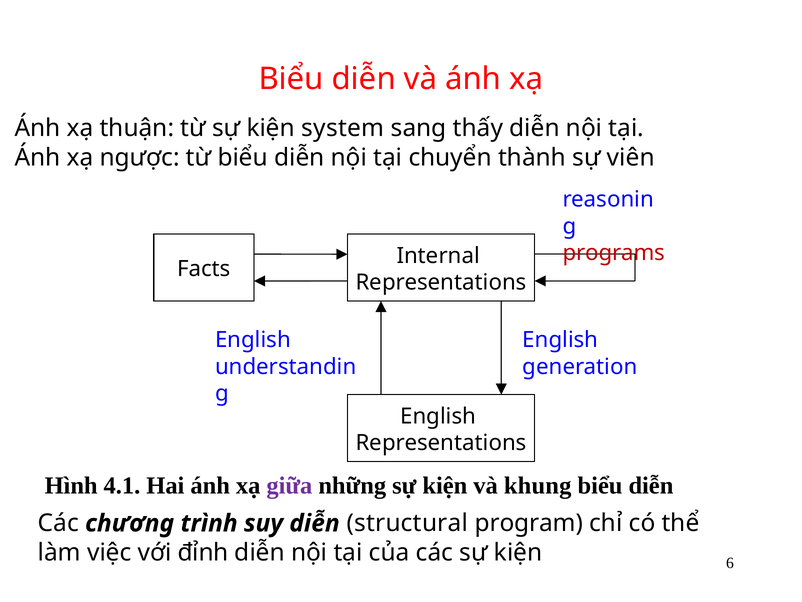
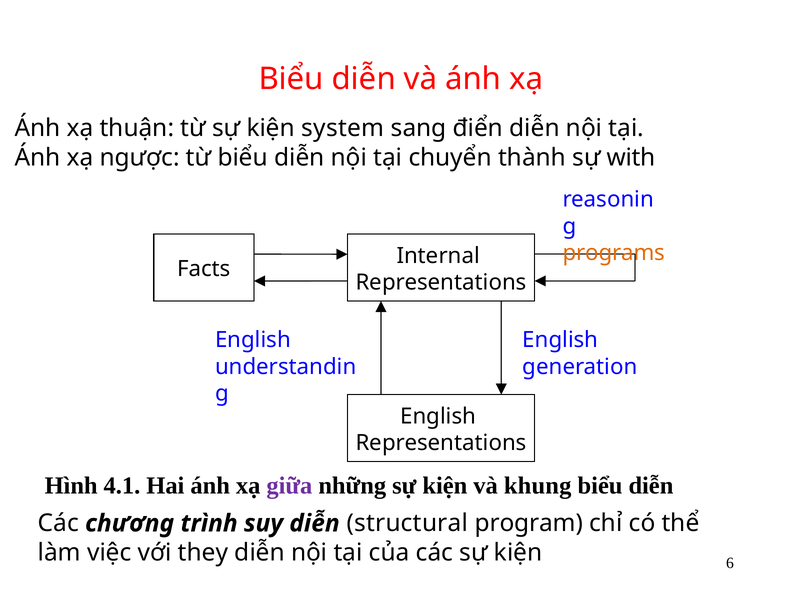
thấy: thấy -> điển (478, 128)
viên: viên -> with (631, 157)
programs colour: red -> orange (614, 253)
đỉnh: đỉnh -> they (203, 552)
